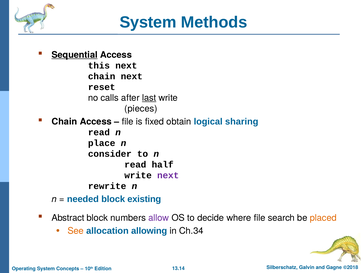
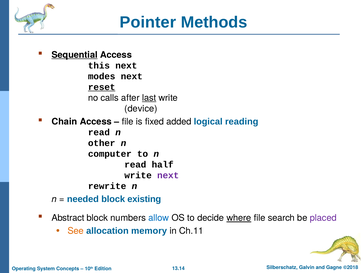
System: System -> Pointer (148, 22)
chain: chain -> modes (102, 76)
reset underline: none -> present (102, 87)
pieces: pieces -> device (141, 109)
obtain: obtain -> added (179, 122)
sharing: sharing -> reading (242, 122)
place: place -> other (102, 143)
consider: consider -> computer (110, 154)
allow colour: purple -> blue (159, 218)
where underline: none -> present (239, 218)
placed colour: orange -> purple (323, 218)
allowing: allowing -> memory (149, 231)
Ch.34: Ch.34 -> Ch.11 (191, 231)
